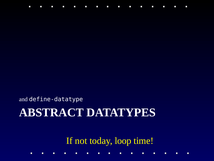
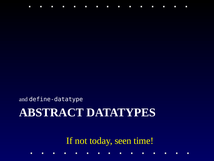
loop: loop -> seen (123, 140)
